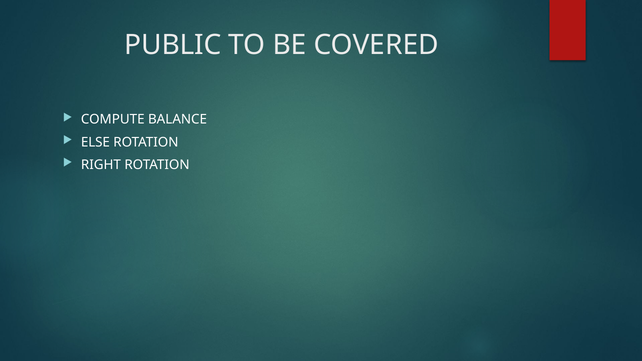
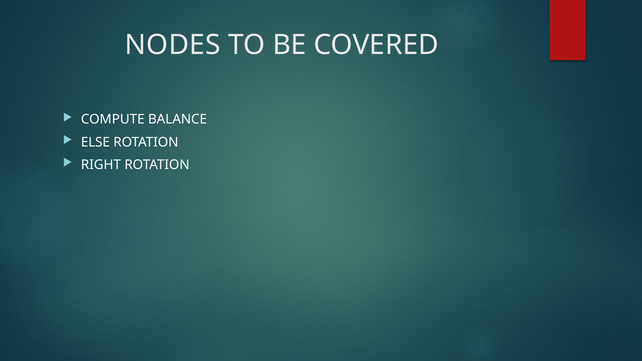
PUBLIC: PUBLIC -> NODES (173, 45)
